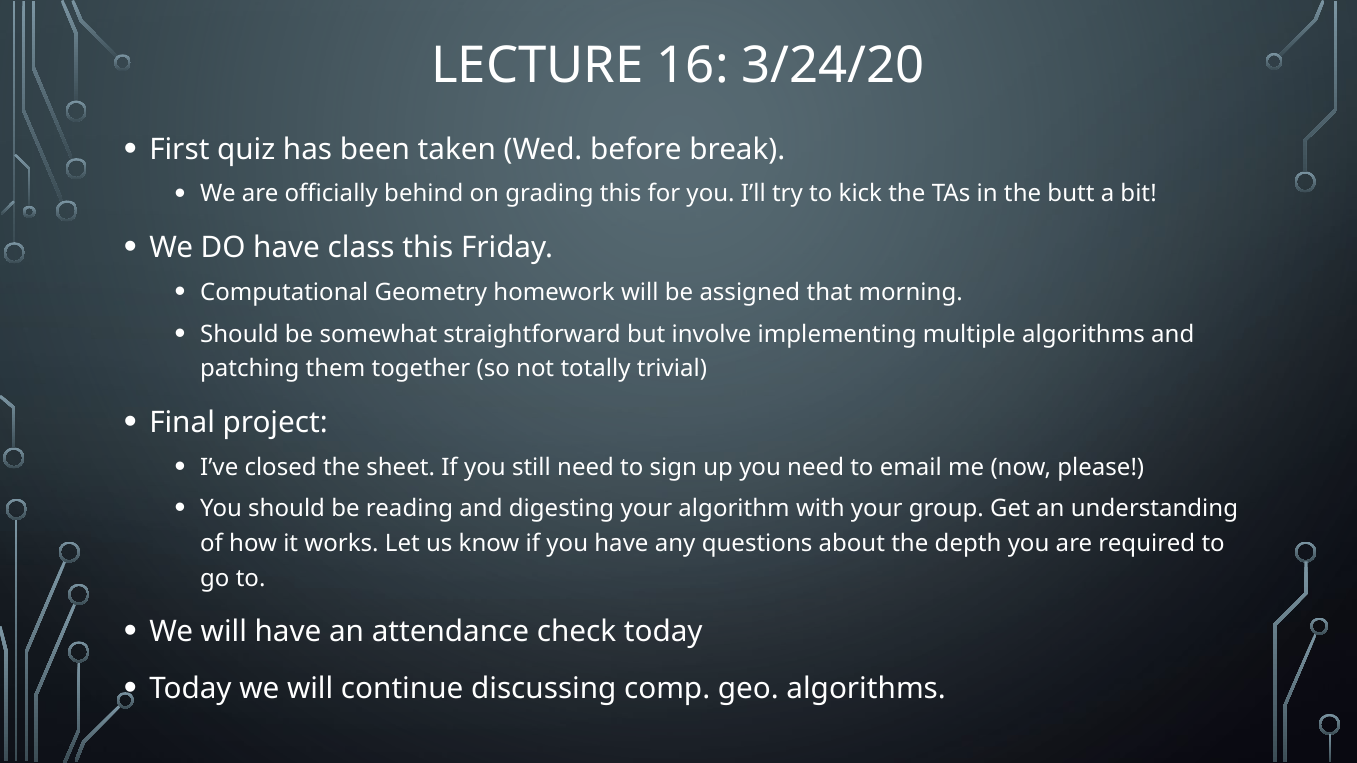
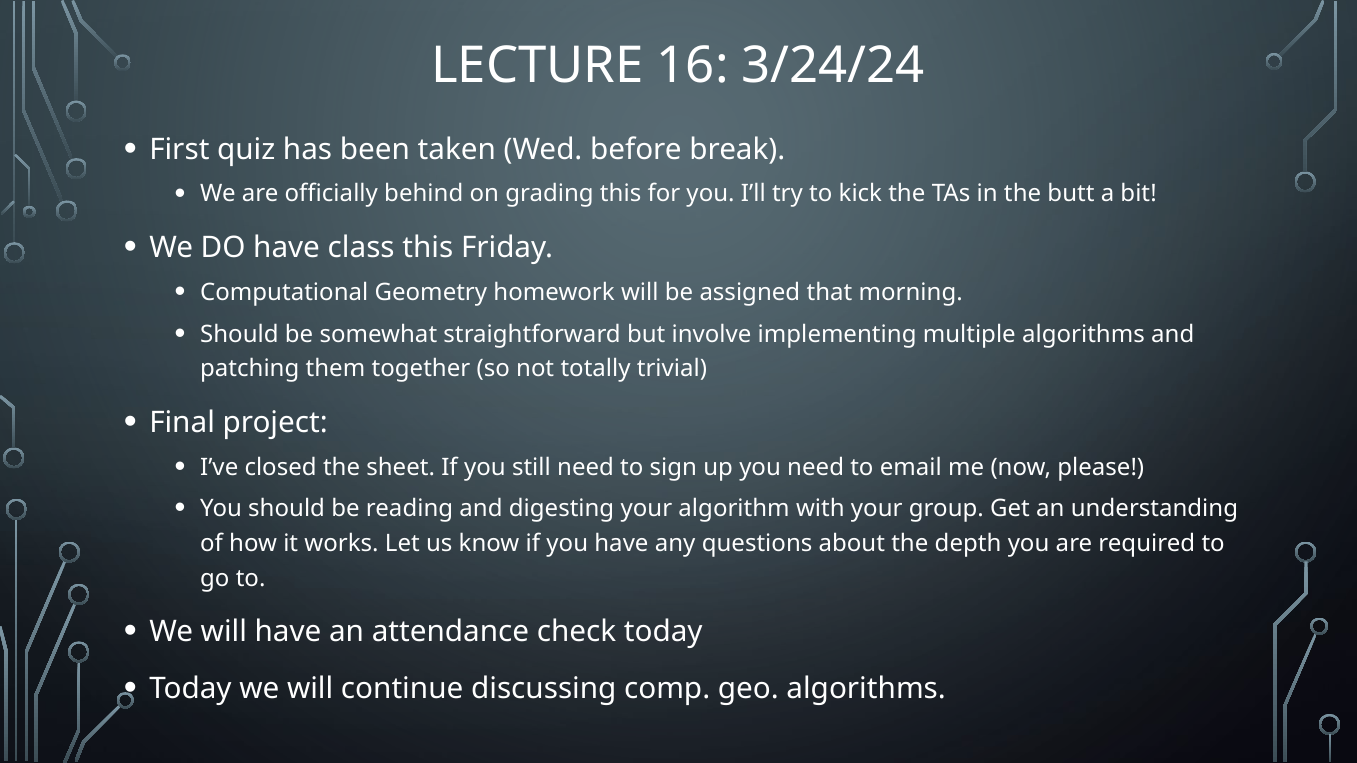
3/24/20: 3/24/20 -> 3/24/24 (833, 66)
